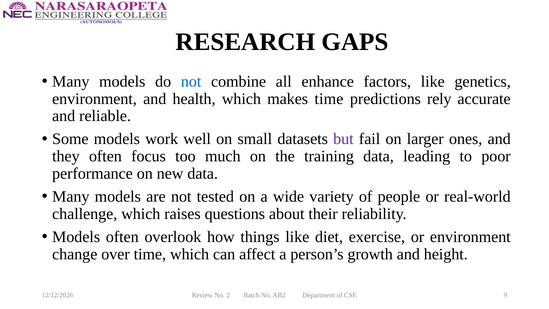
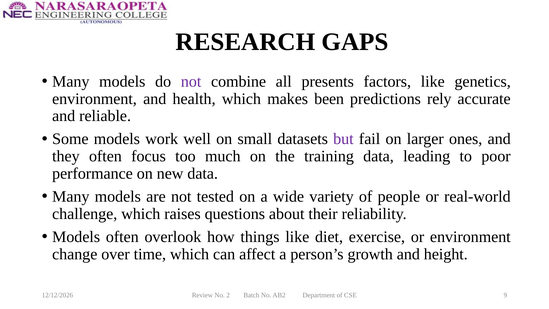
not colour: blue -> purple (191, 81)
enhance: enhance -> presents (328, 81)
makes time: time -> been (329, 99)
